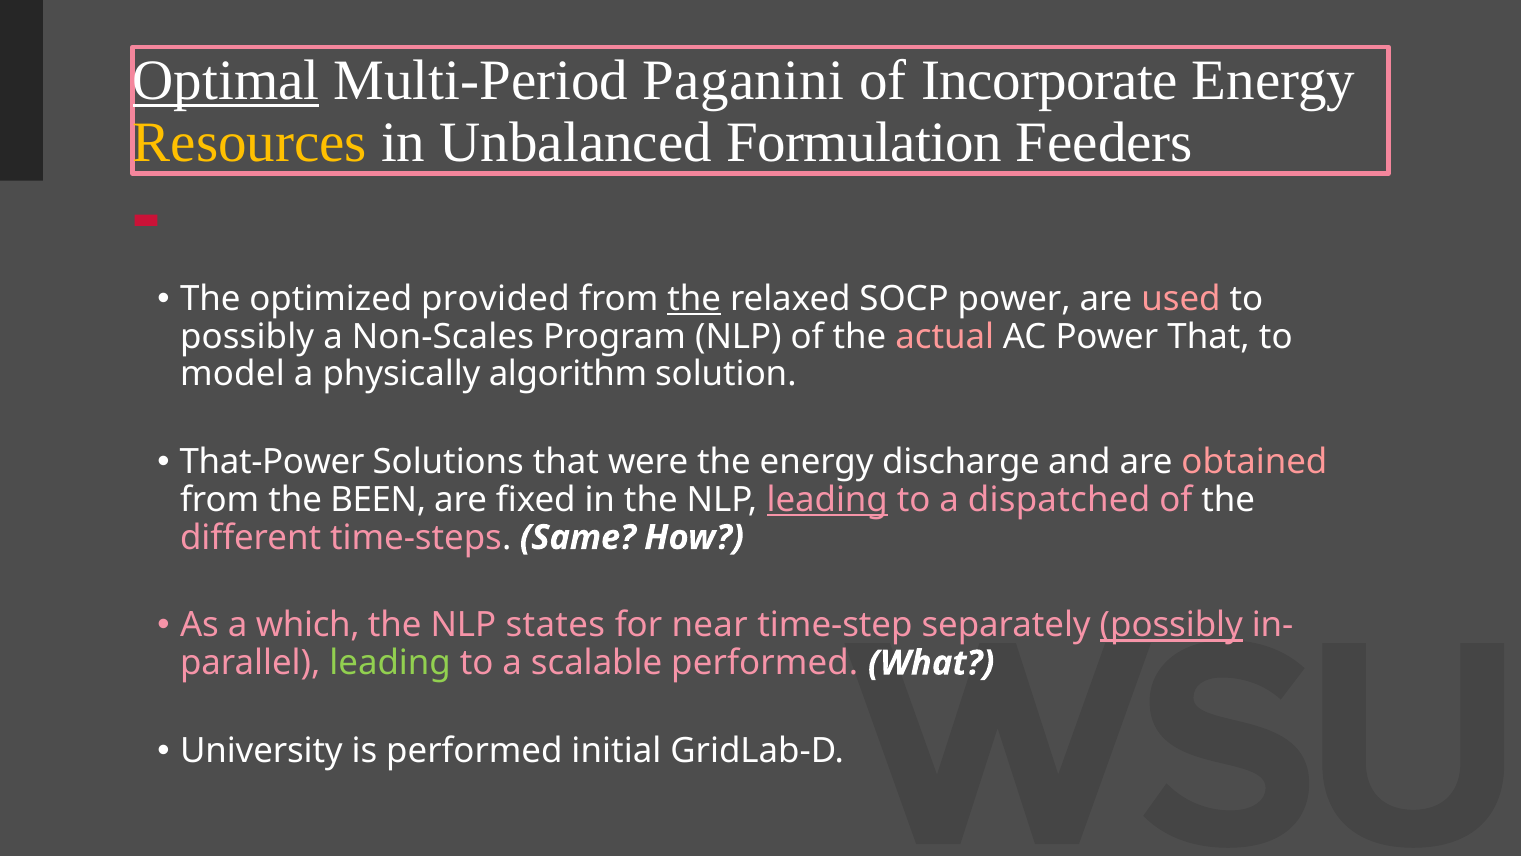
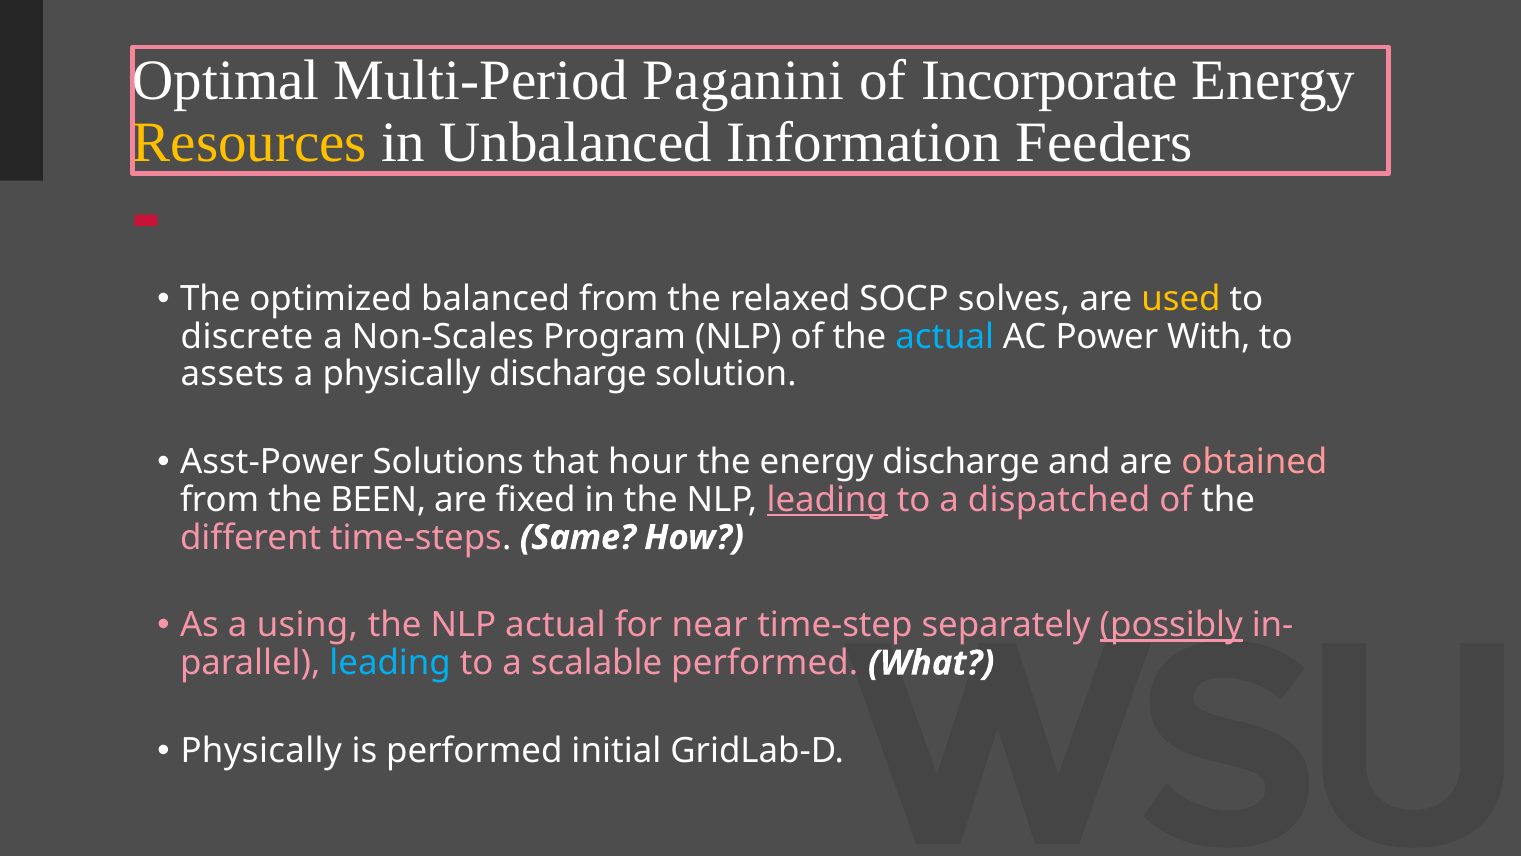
Optimal underline: present -> none (226, 81)
Formulation: Formulation -> Information (864, 142)
provided: provided -> balanced (496, 299)
the underline: present -> none (694, 299)
SOCP power: power -> solves (1014, 299)
used colour: pink -> yellow (1181, 299)
possibly: possibly -> discrete (247, 337)
actual colour: pink -> light blue (945, 337)
Power That: That -> With (1209, 337)
model: model -> assets (232, 374)
physically algorithm: algorithm -> discharge (568, 374)
That-Power: That-Power -> Asst-Power (272, 462)
were: were -> hour (648, 462)
which: which -> using (307, 625)
NLP states: states -> actual (555, 625)
leading colour: light green -> light blue (390, 663)
University: University -> Physically (261, 751)
